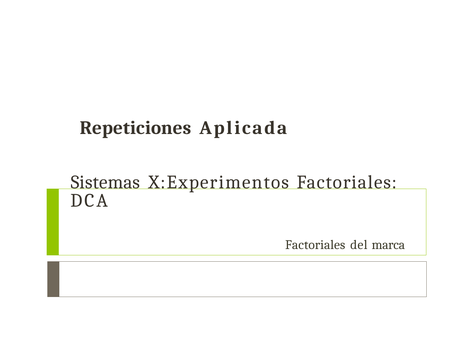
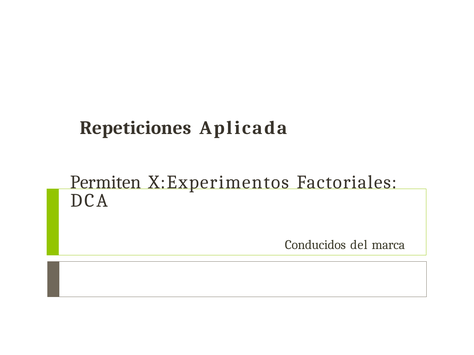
Sistemas: Sistemas -> Permiten (106, 182)
Factoriales: Factoriales -> Conducidos (315, 245)
